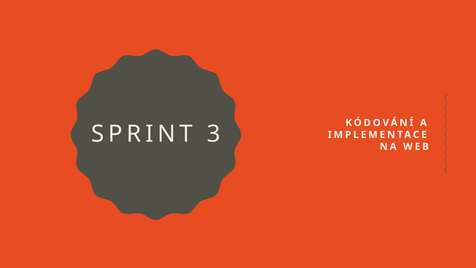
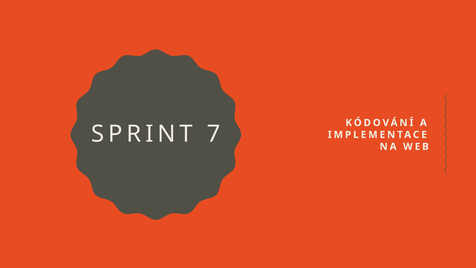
3: 3 -> 7 (213, 134)
